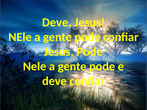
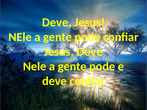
Jesus Pode: Pode -> Deve (90, 52)
